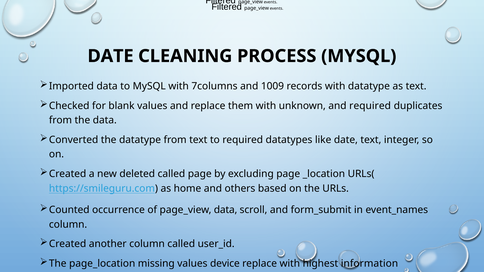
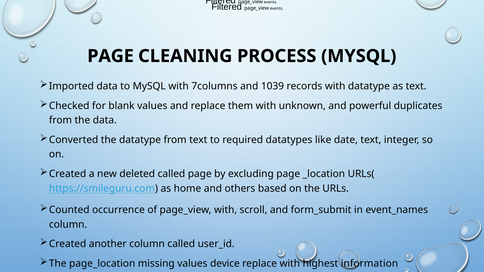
DATE: DATE -> PAGE (111, 56)
1009: 1009 -> 1039 (272, 86)
and required: required -> powerful (370, 106)
page_view data: data -> with (226, 210)
